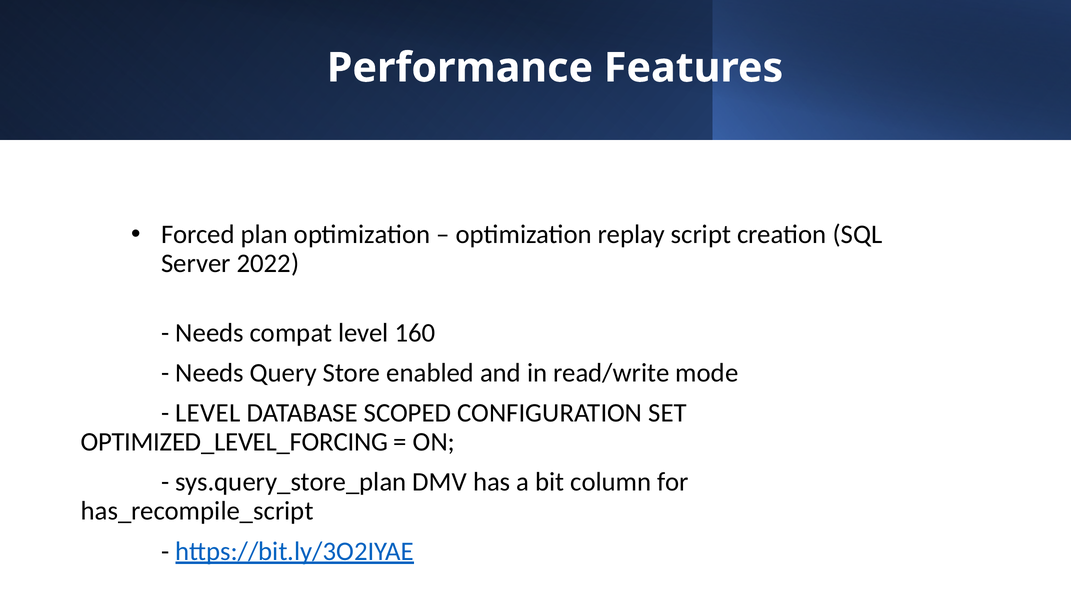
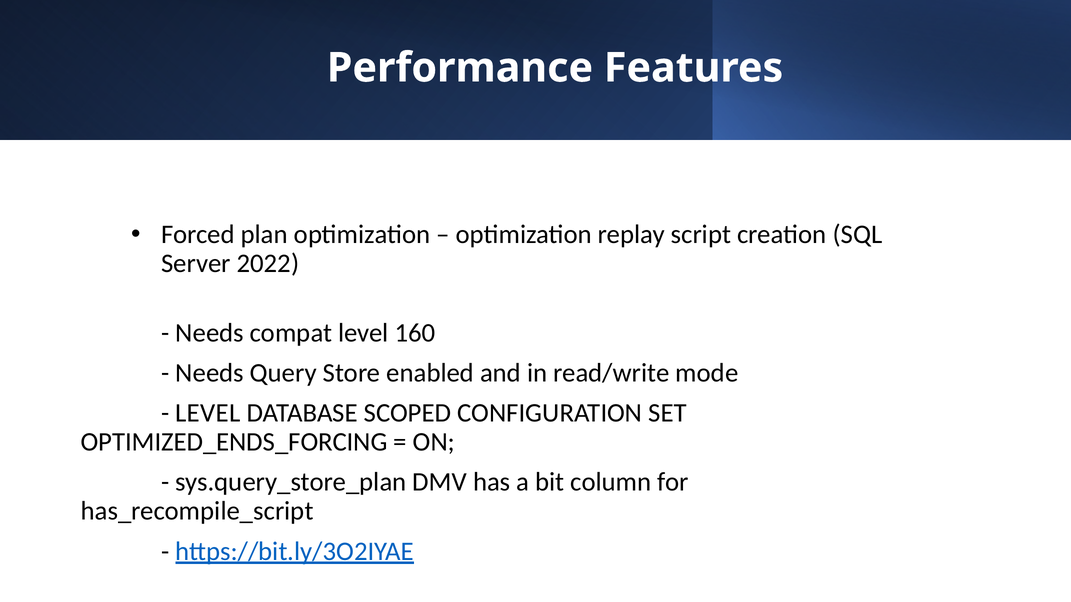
OPTIMIZED_LEVEL_FORCING: OPTIMIZED_LEVEL_FORCING -> OPTIMIZED_ENDS_FORCING (234, 442)
